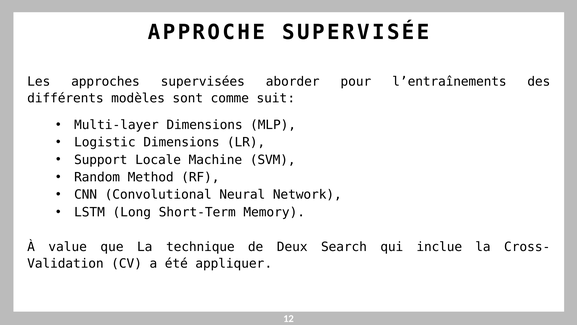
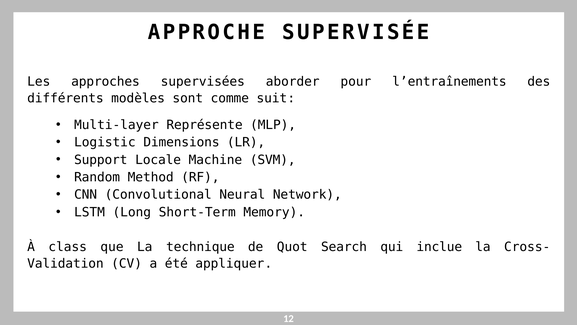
Multi-layer Dimensions: Dimensions -> Représente (205, 125)
value: value -> class (68, 247)
Deux: Deux -> Quot (292, 247)
